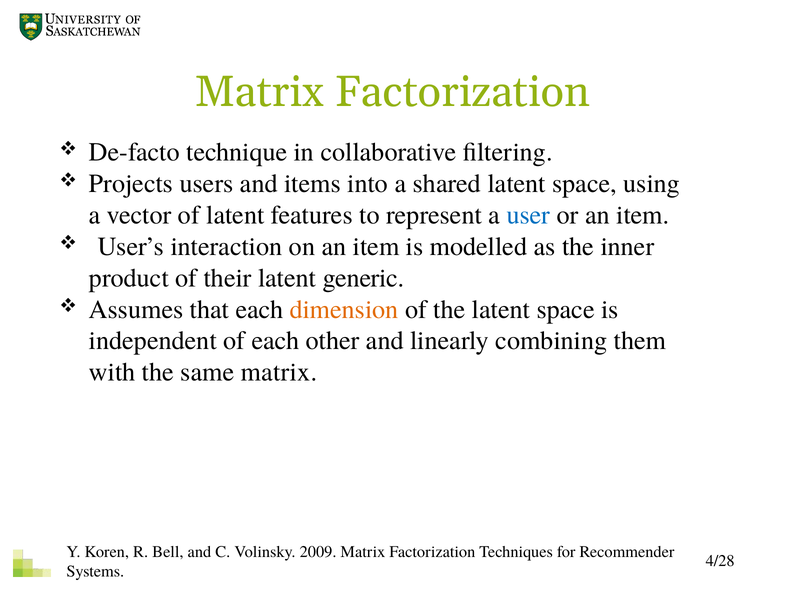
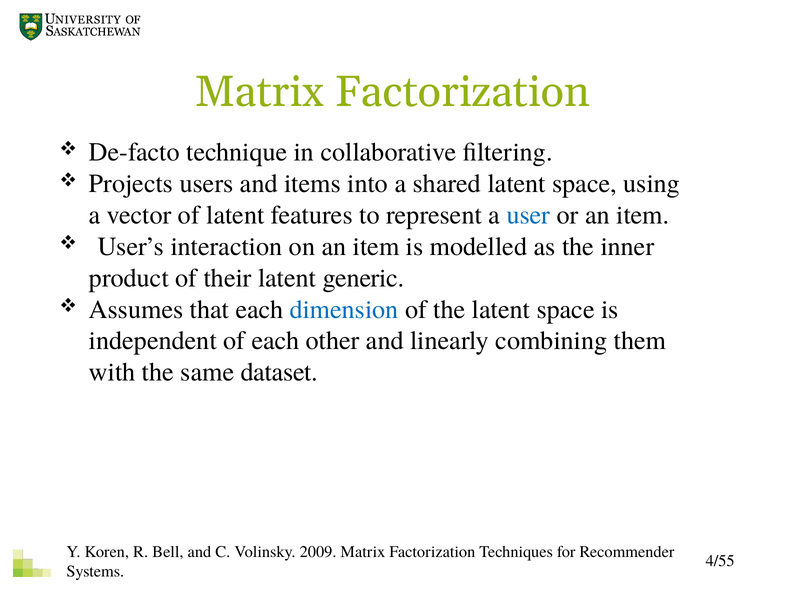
dimension colour: orange -> blue (344, 309)
same matrix: matrix -> dataset (279, 372)
4/28: 4/28 -> 4/55 (720, 561)
